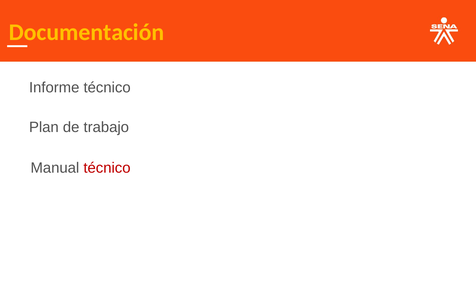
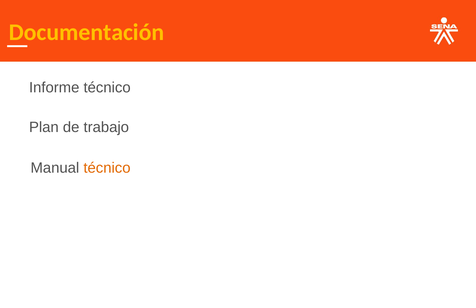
técnico colour: red -> orange (107, 168)
